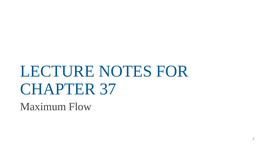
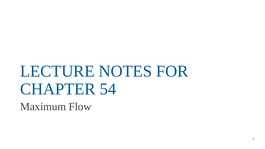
37: 37 -> 54 (108, 89)
